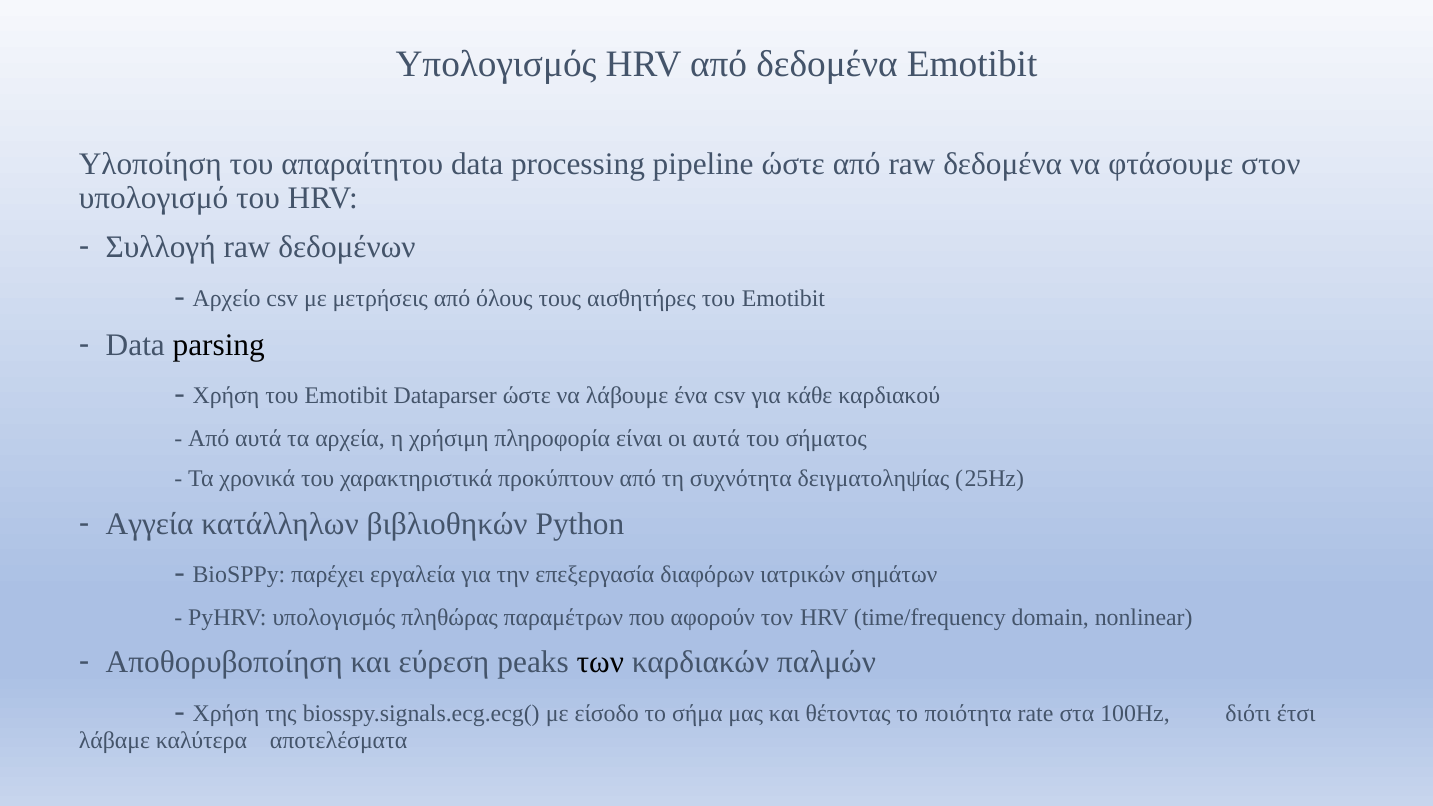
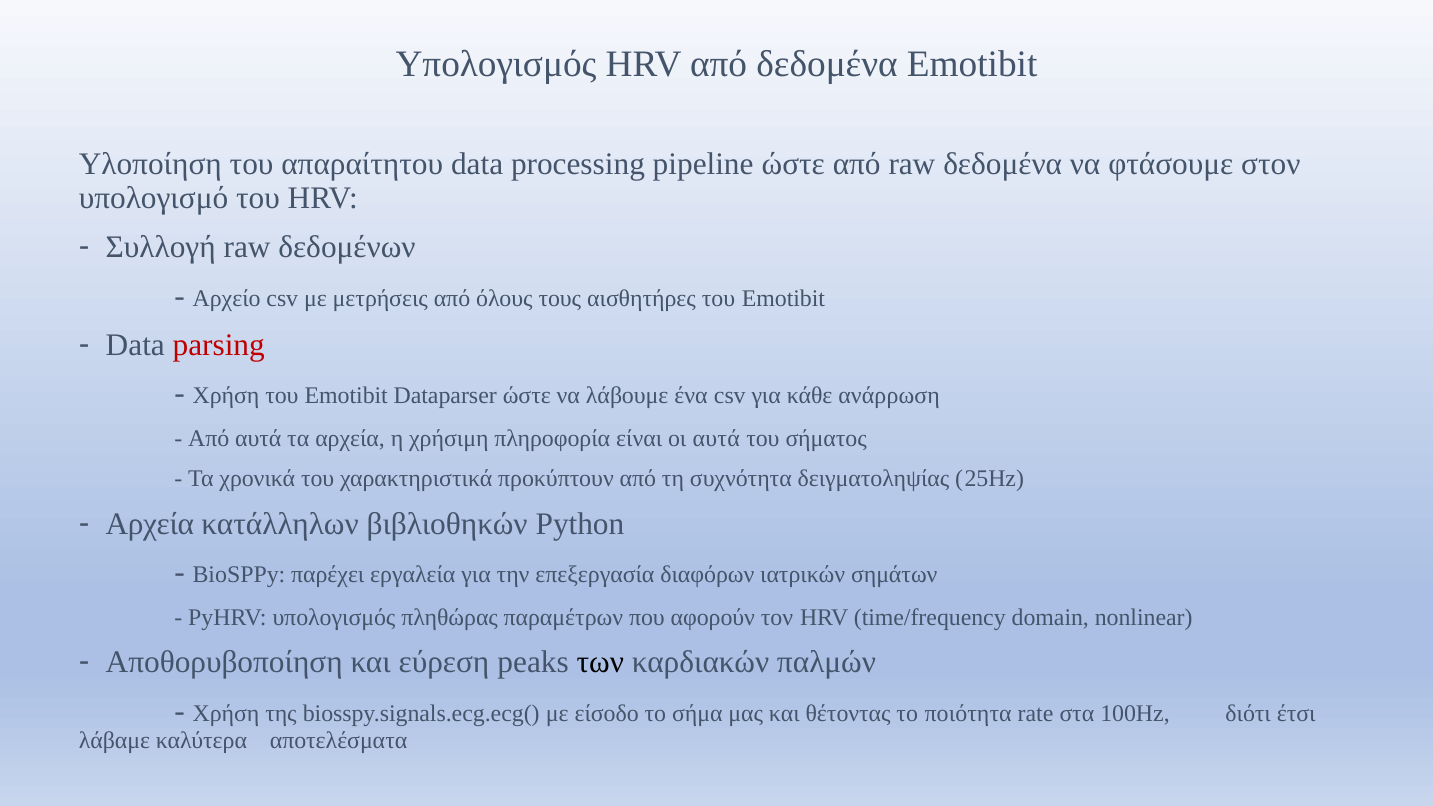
parsing colour: black -> red (219, 345)
καρδιακού: καρδιακού -> ανάρρωση (889, 396)
Αγγεία: Αγγεία -> Αρχεία (150, 524)
